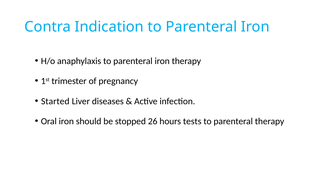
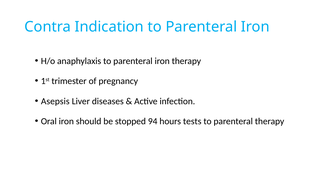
Started: Started -> Asepsis (55, 101)
26: 26 -> 94 (153, 121)
